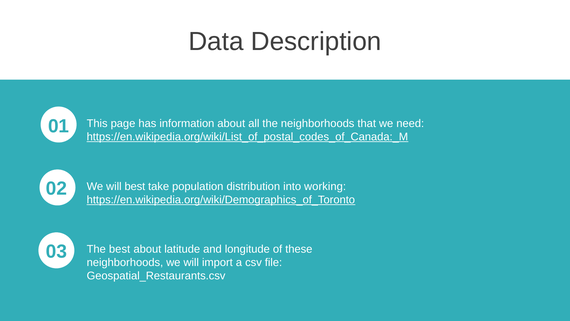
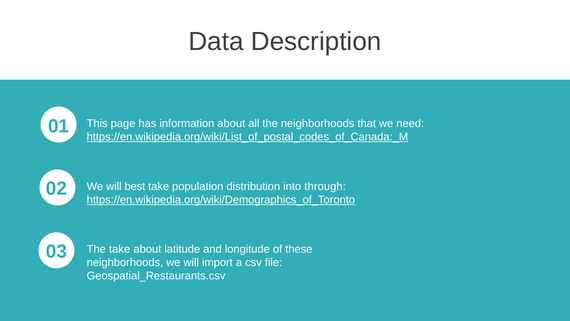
working: working -> through (325, 186)
The best: best -> take (120, 249)
